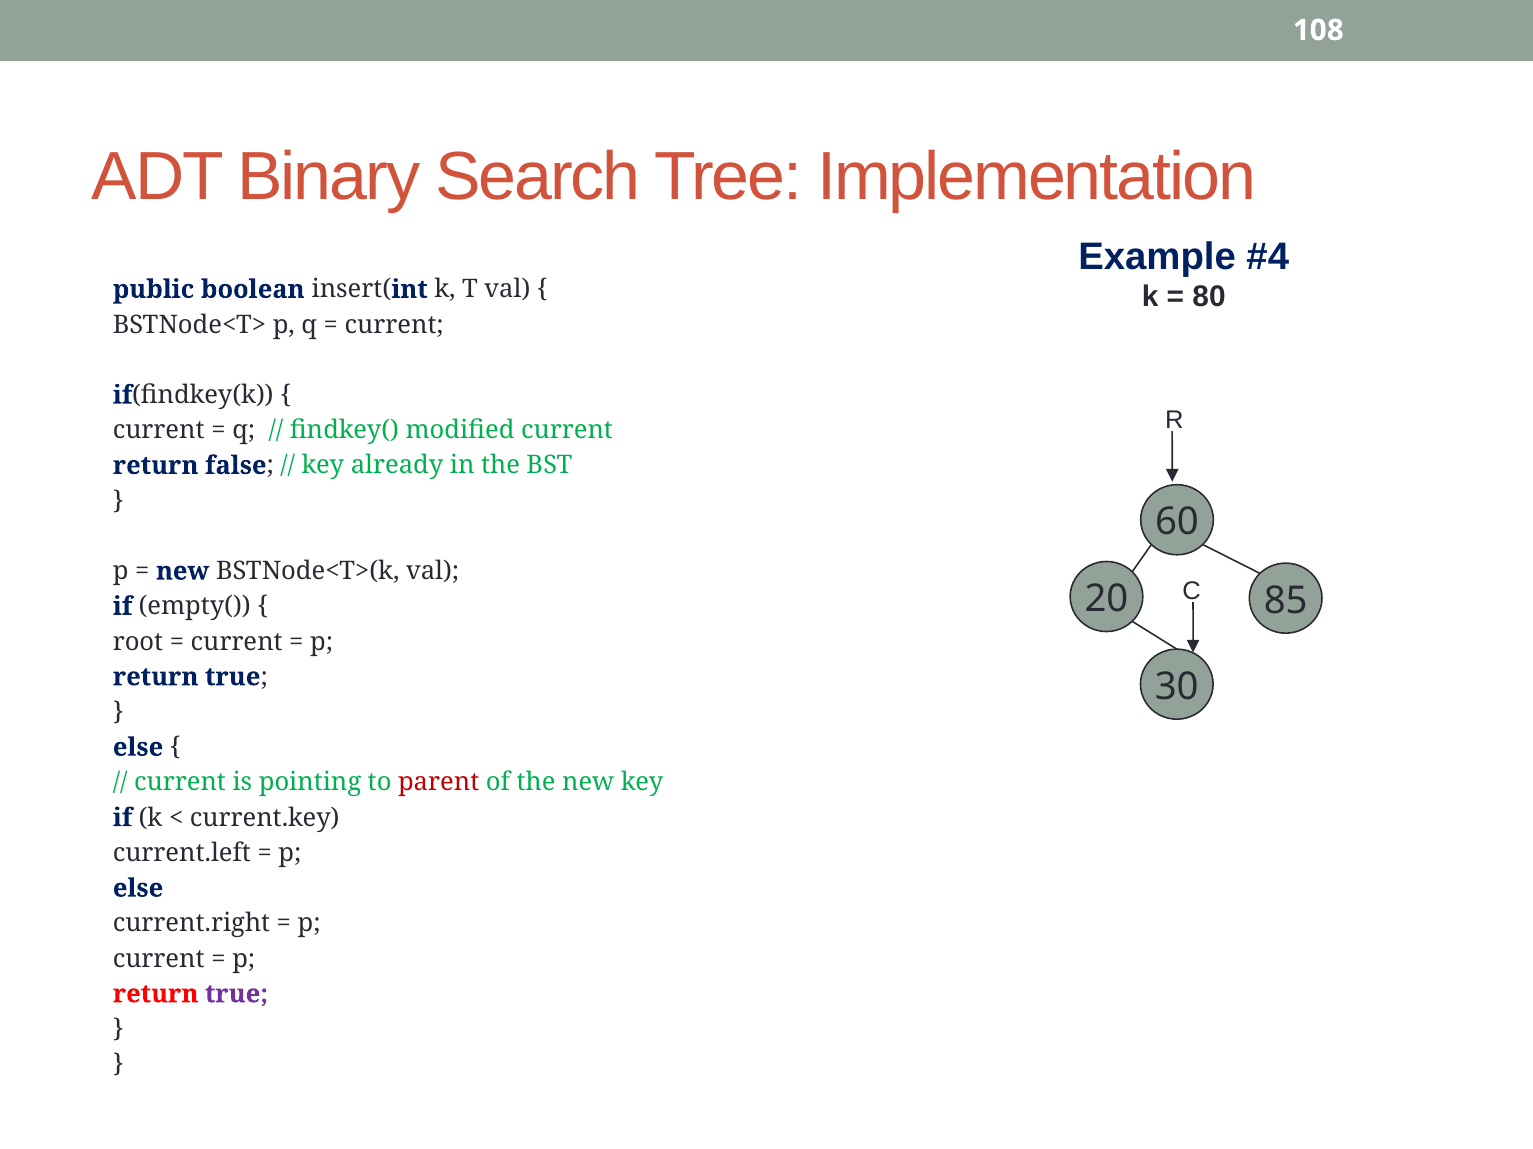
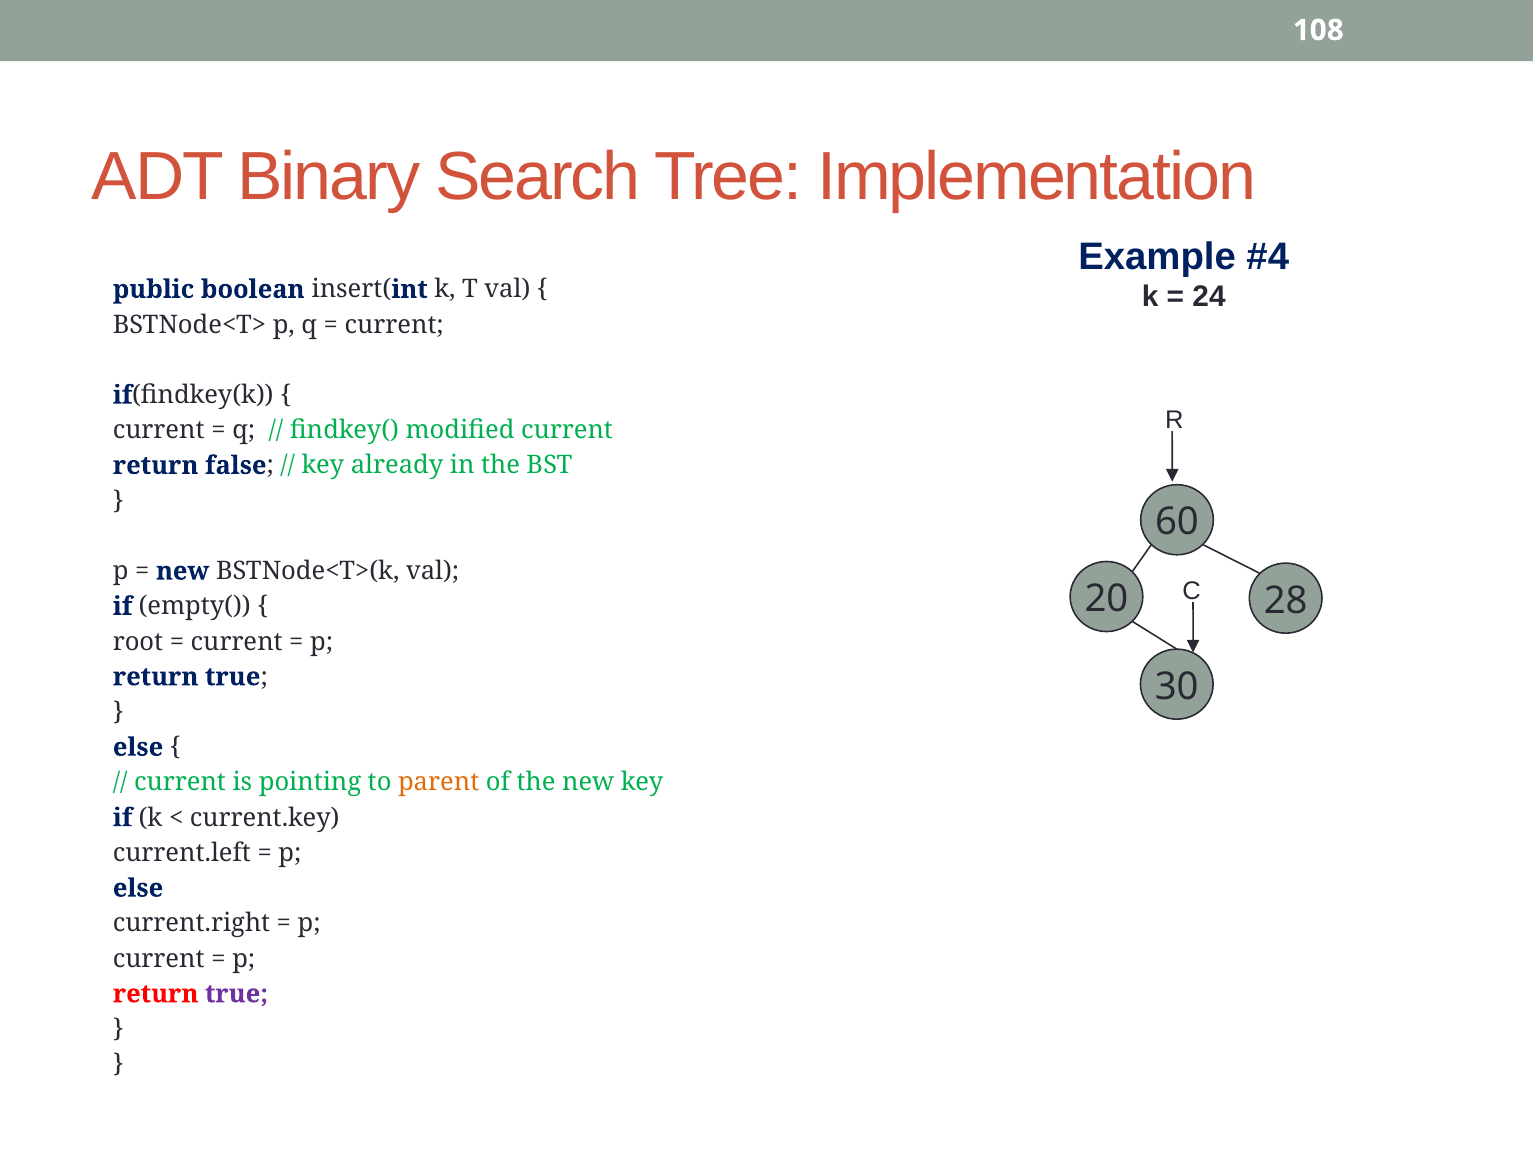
80: 80 -> 24 (1209, 297)
85: 85 -> 28 (1286, 601)
parent colour: red -> orange (439, 783)
